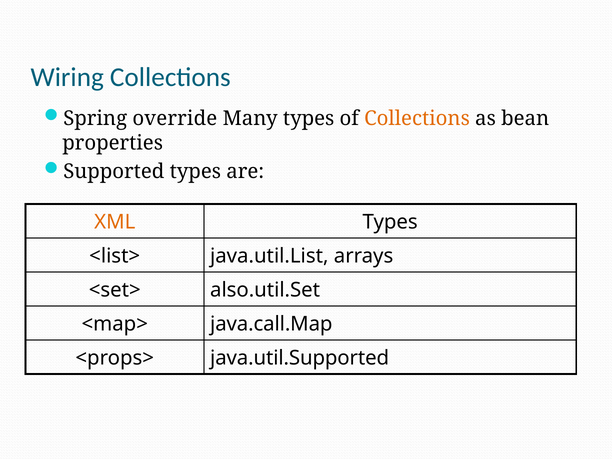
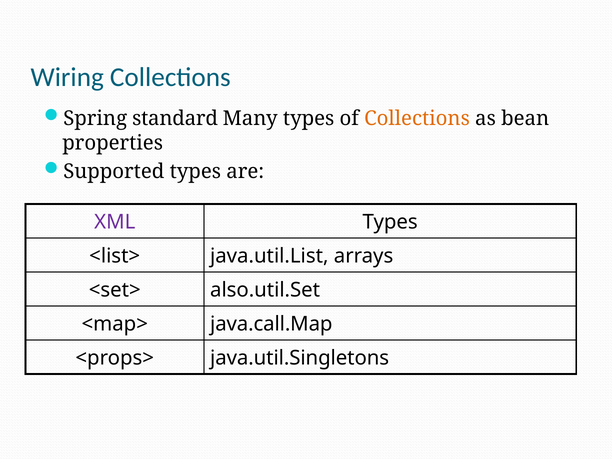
override: override -> standard (175, 119)
XML colour: orange -> purple (115, 222)
java.util.Supported: java.util.Supported -> java.util.Singletons (300, 358)
